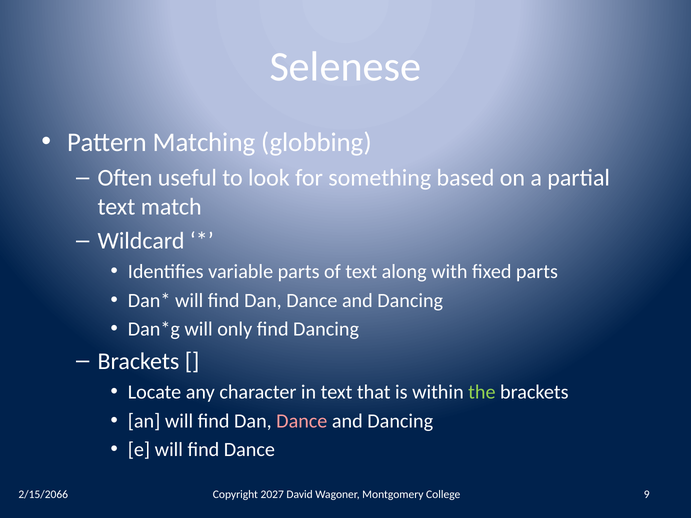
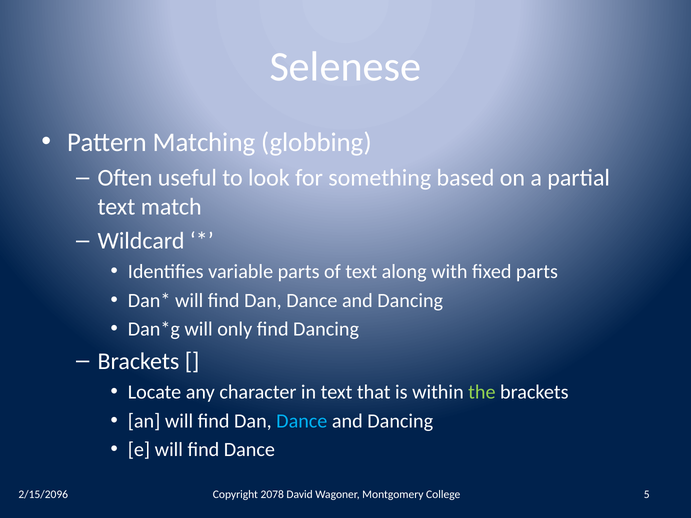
Dance colour: pink -> light blue (302, 421)
2/15/2066: 2/15/2066 -> 2/15/2096 (43, 495)
2027: 2027 -> 2078 (272, 495)
9: 9 -> 5 (647, 495)
